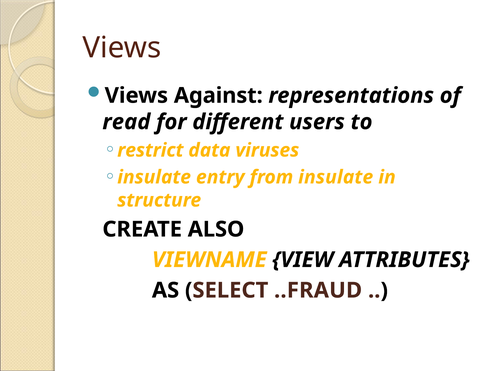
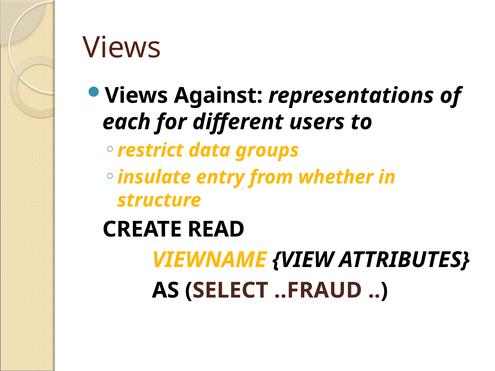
read: read -> each (127, 122)
viruses: viruses -> groups (267, 150)
from insulate: insulate -> whether (336, 177)
ALSO: ALSO -> READ (216, 229)
